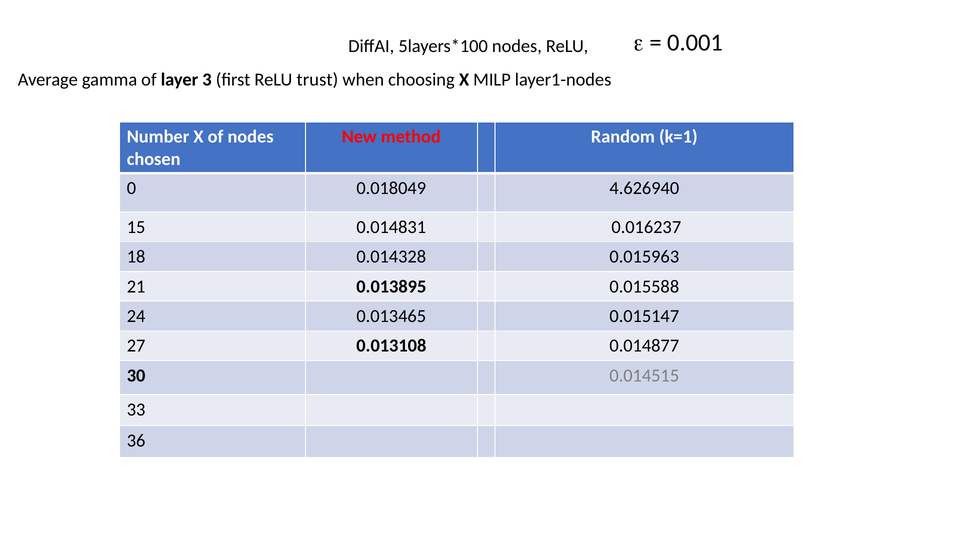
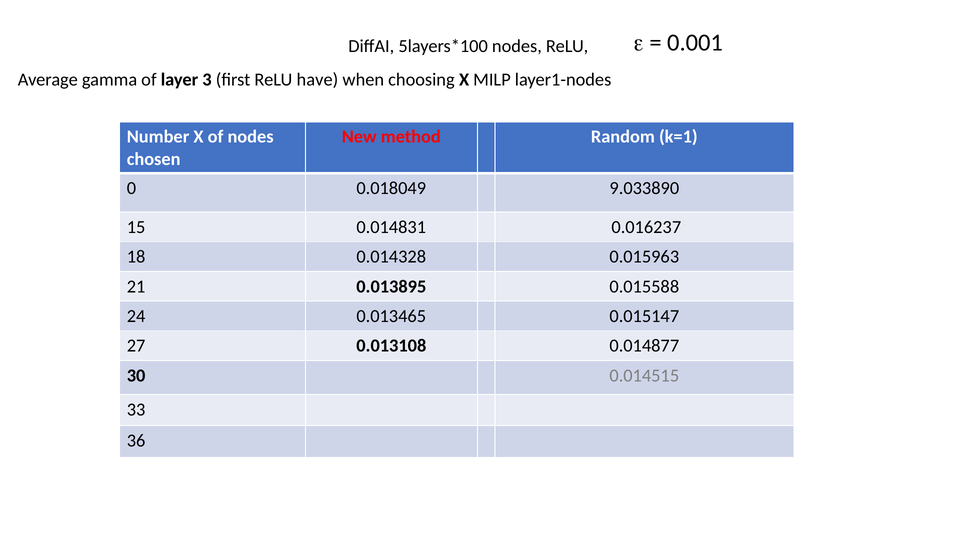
trust: trust -> have (317, 80)
4.626940: 4.626940 -> 9.033890 (644, 188)
